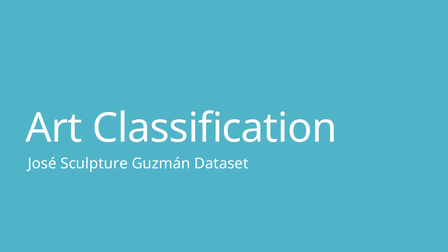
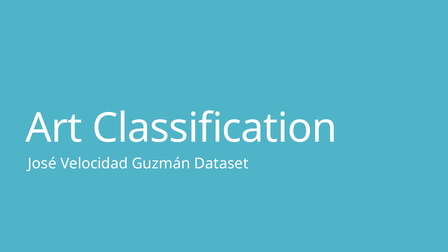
Sculpture: Sculpture -> Velocidad (94, 164)
